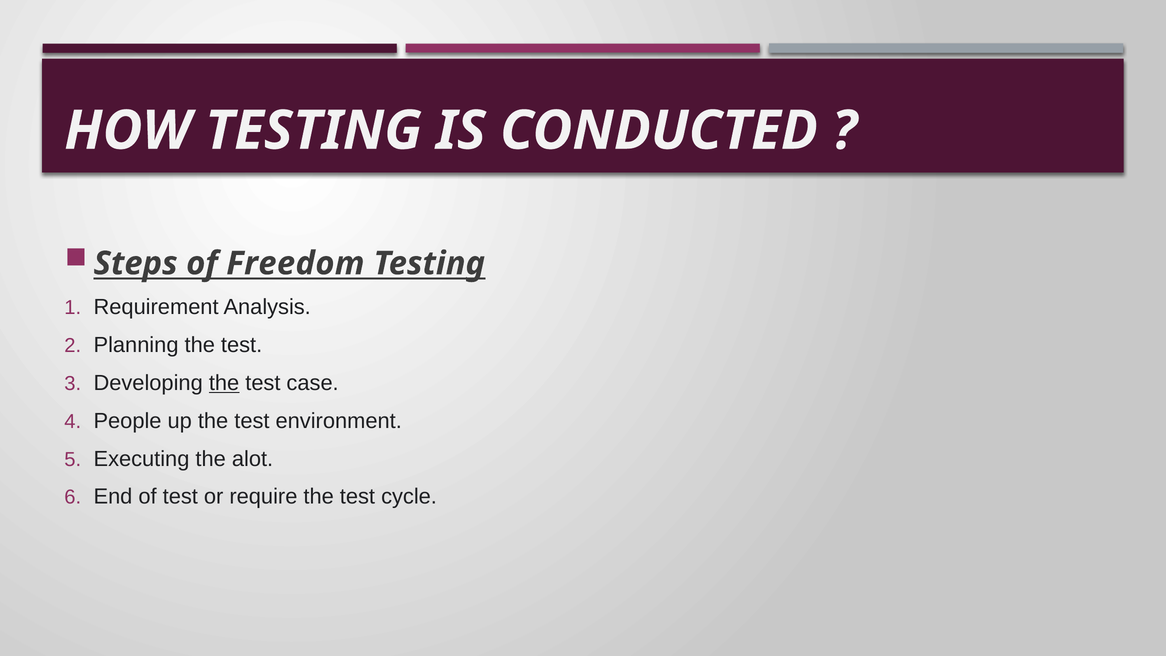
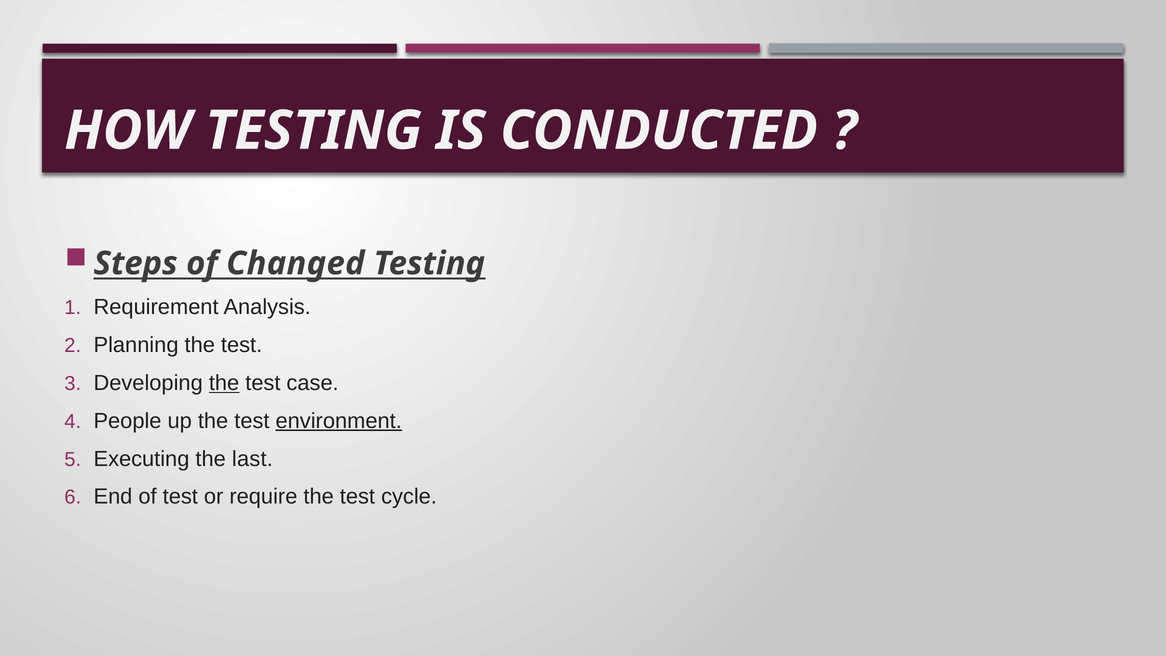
Freedom: Freedom -> Changed (295, 263)
environment underline: none -> present (339, 421)
alot: alot -> last (252, 459)
